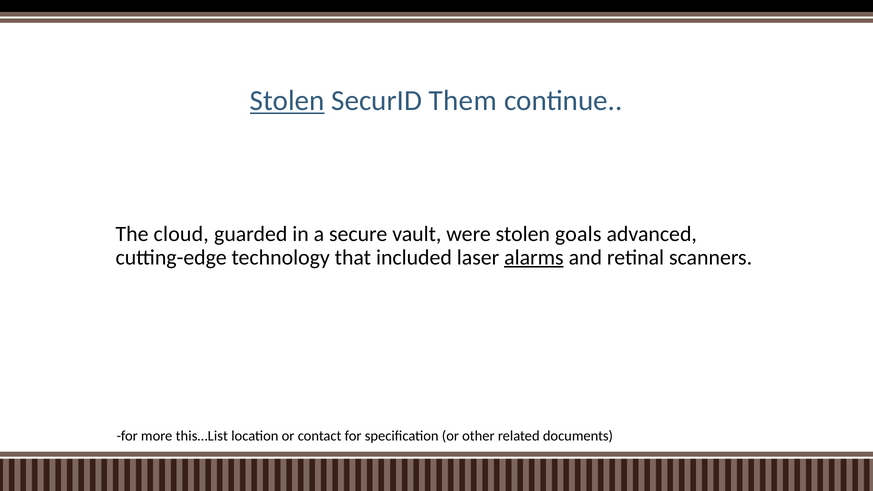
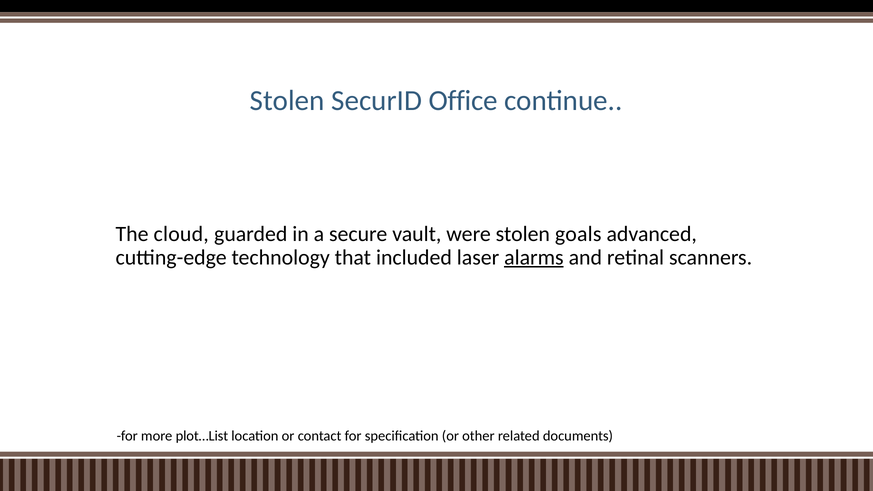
Stolen underline: present -> none (287, 101)
Them: Them -> Office (463, 101)
this…List: this…List -> plot…List (202, 436)
